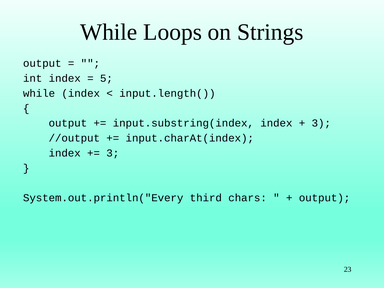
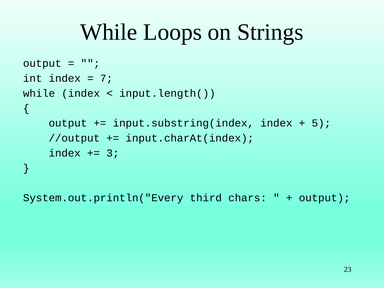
5: 5 -> 7 (106, 78)
3: 3 -> 5 (321, 123)
